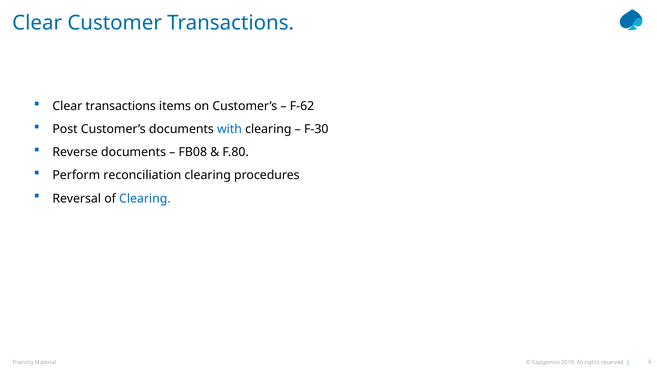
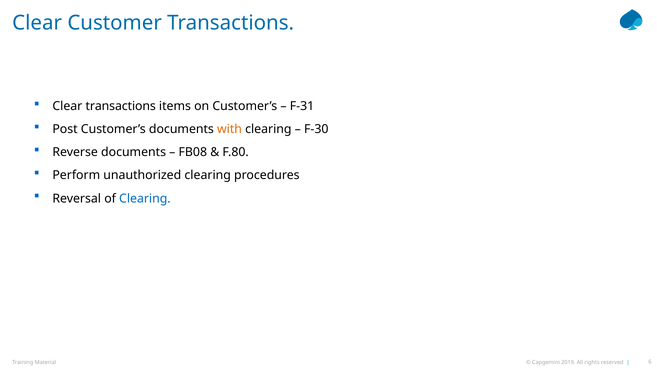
F-62: F-62 -> F-31 (302, 106)
with colour: blue -> orange (230, 129)
reconciliation: reconciliation -> unauthorized (142, 175)
